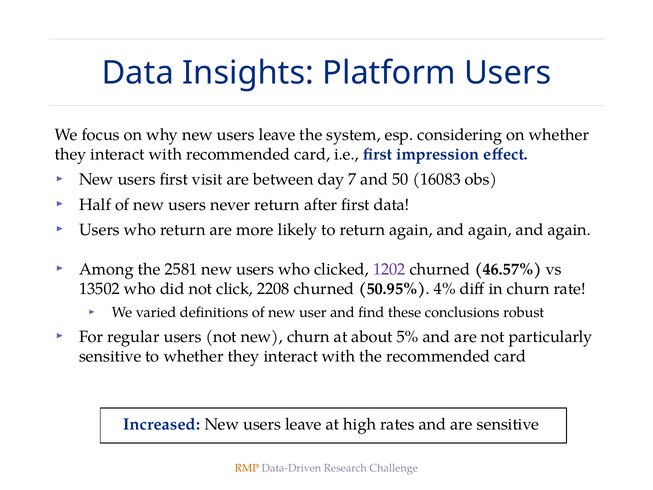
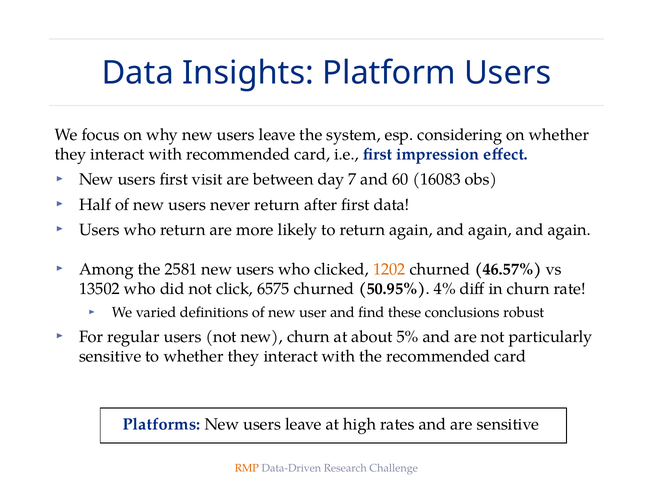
50: 50 -> 60 (400, 179)
1202 colour: purple -> orange (389, 269)
2208: 2208 -> 6575 (273, 289)
Increased: Increased -> Platforms (162, 424)
